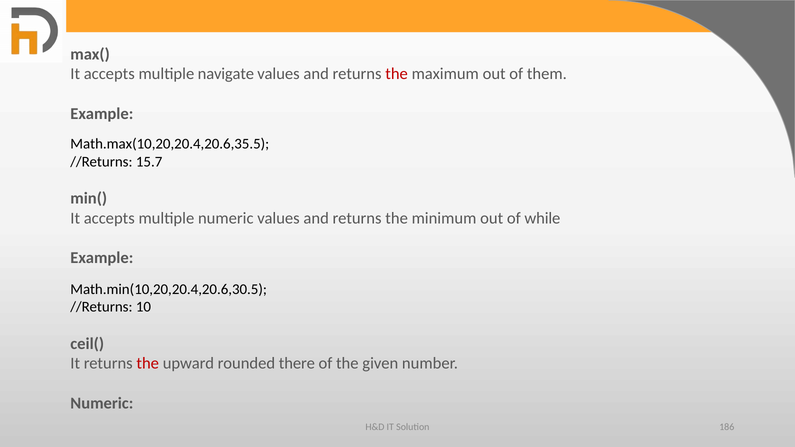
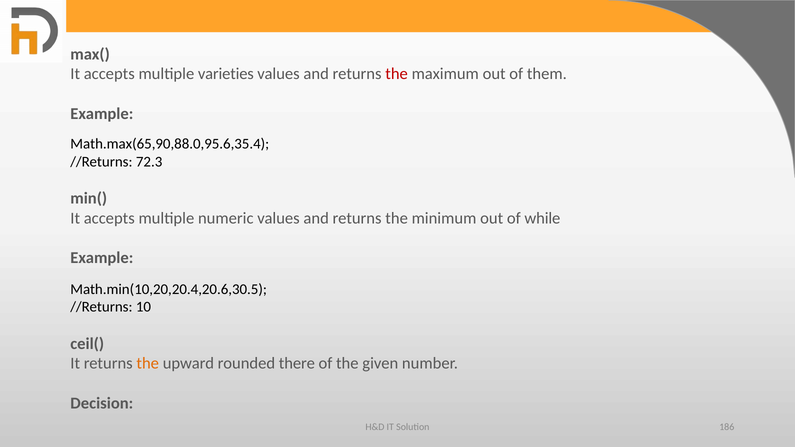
navigate: navigate -> varieties (226, 74)
Math.max(10,20,20.4,20.6,35.5: Math.max(10,20,20.4,20.6,35.5 -> Math.max(65,90,88.0,95.6,35.4 (170, 144)
15.7: 15.7 -> 72.3 (149, 162)
the colour: red -> orange (148, 364)
Numeric: Numeric -> Decision (102, 403)
